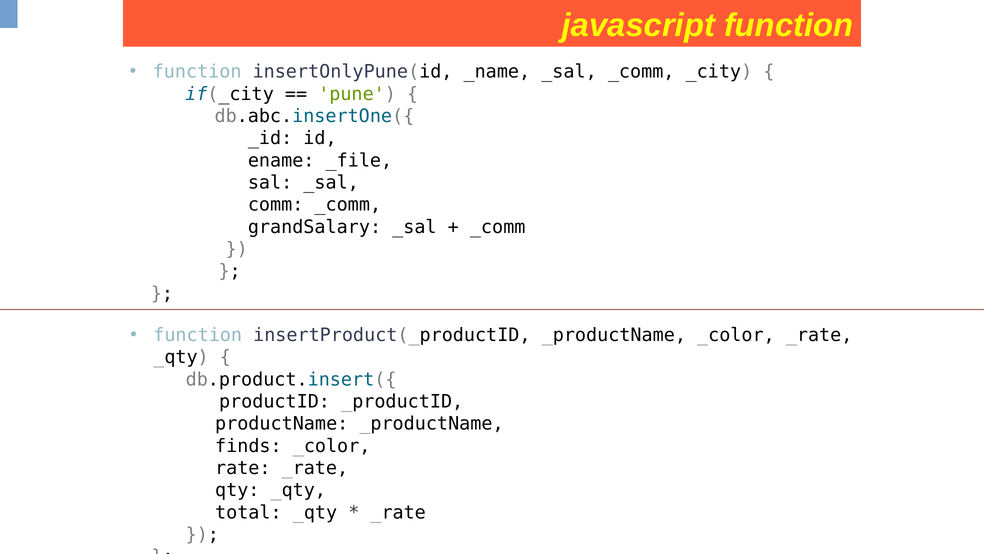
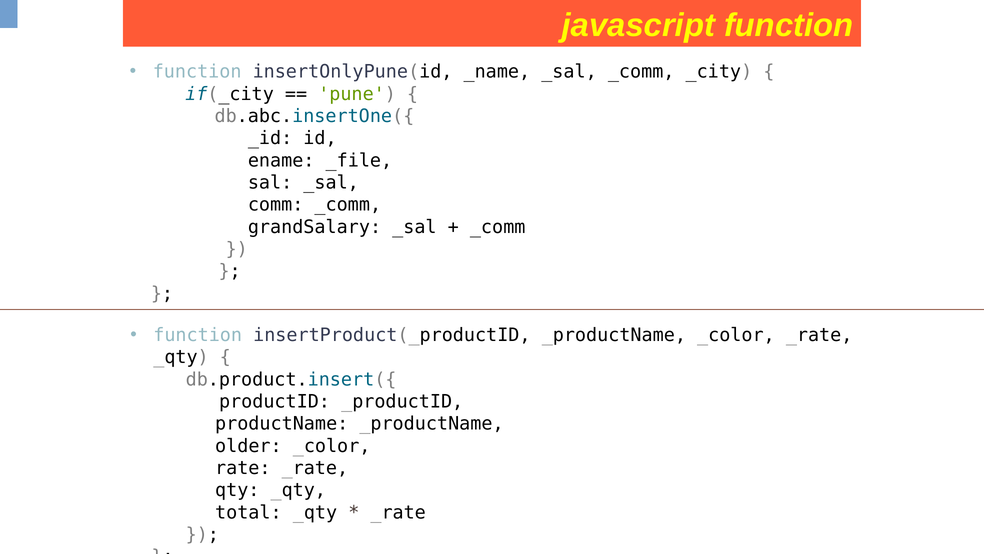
finds: finds -> older (248, 446)
